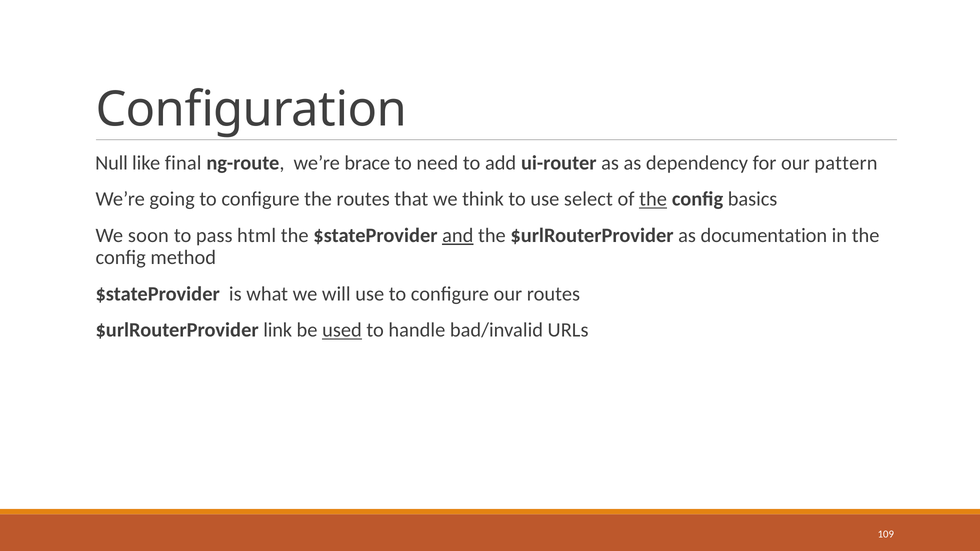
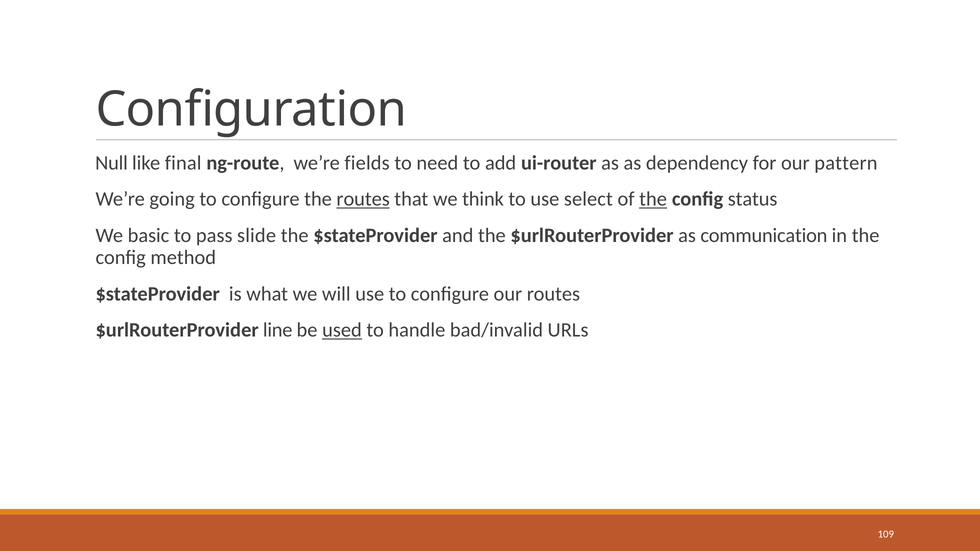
brace: brace -> fields (367, 163)
routes underline: none -> present (363, 199)
basics: basics -> status (753, 199)
soon: soon -> basic (149, 236)
html: html -> slide (257, 236)
and underline: present -> none (458, 236)
documentation: documentation -> communication (764, 236)
link: link -> line (278, 330)
